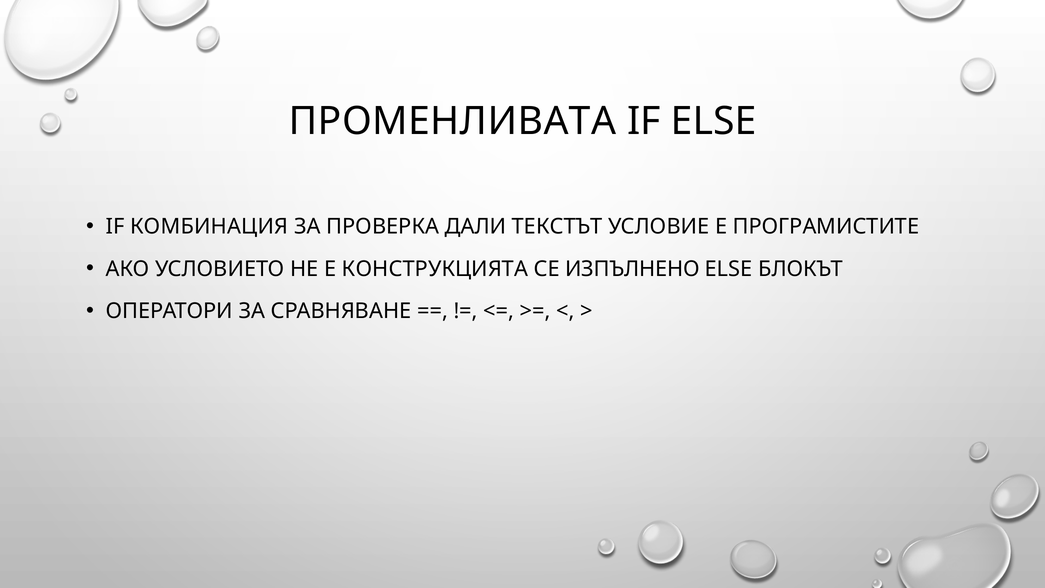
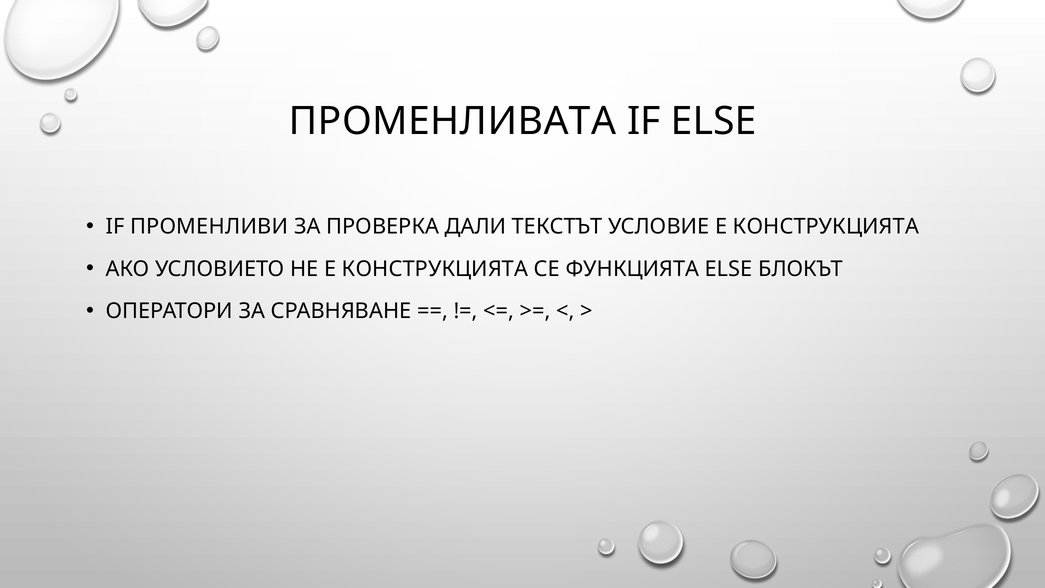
КОМБИНАЦИЯ: КОМБИНАЦИЯ -> ПРОМЕНЛИВИ (209, 227)
УСЛОВИЕ Е ПРОГРАМИСТИТЕ: ПРОГРАМИСТИТЕ -> КОНСТРУКЦИЯТА (826, 227)
ИЗПЪЛНЕНО: ИЗПЪЛНЕНО -> ФУНКЦИЯТА (632, 269)
